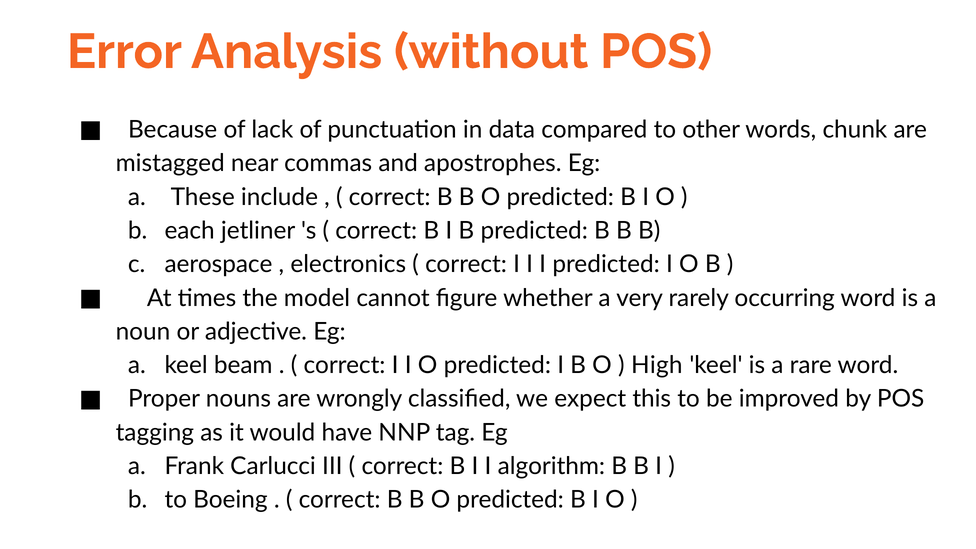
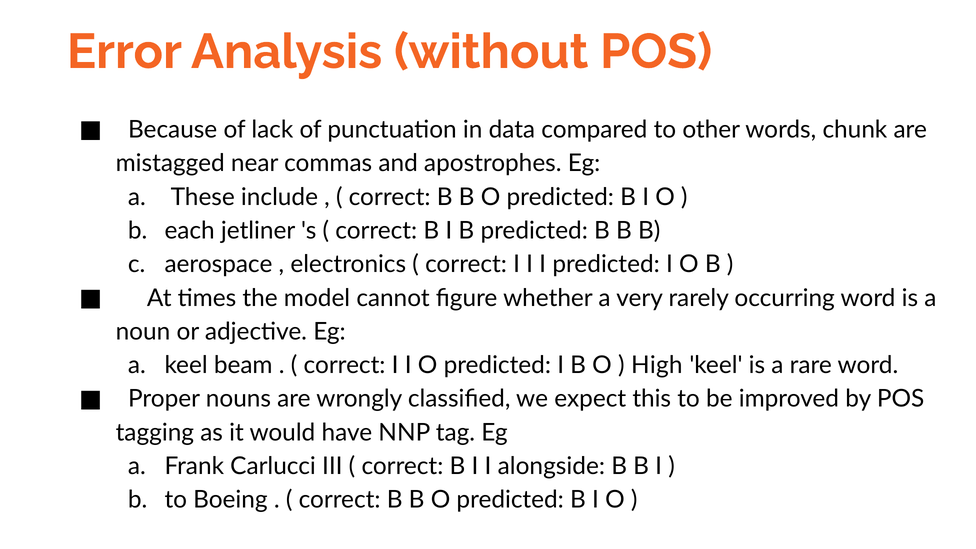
algorithm: algorithm -> alongside (551, 466)
